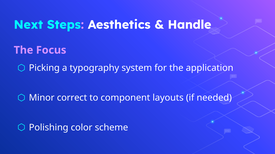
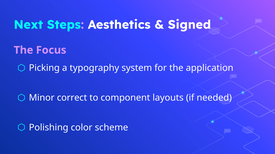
Handle: Handle -> Signed (189, 25)
